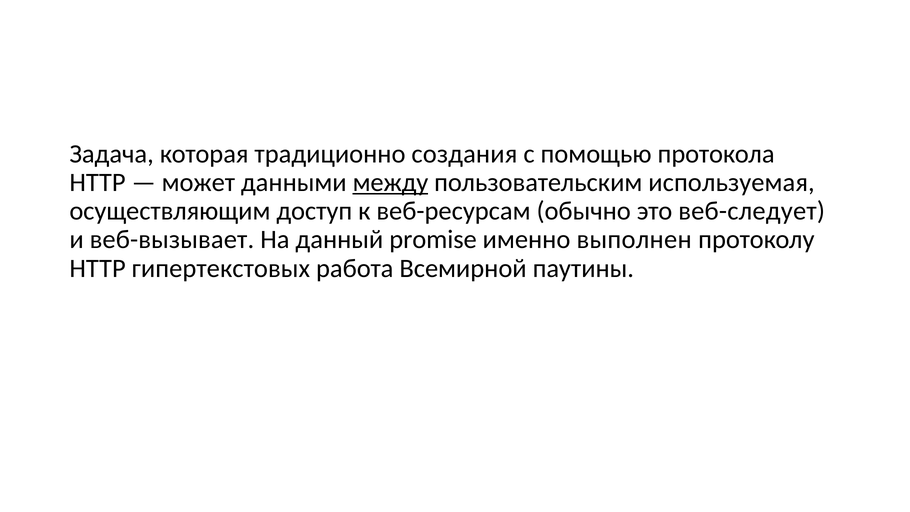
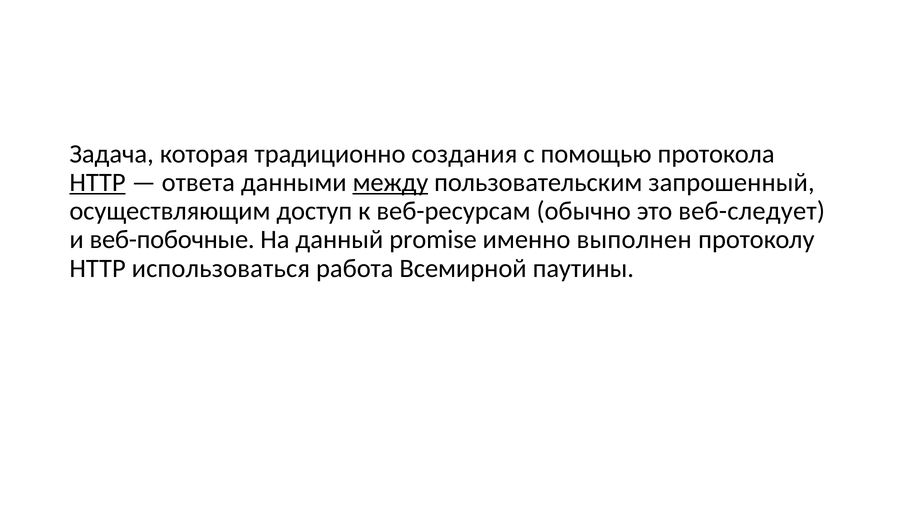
HTTP underline: none -> present (98, 182)
может: может -> ответа (198, 182)
используемая: используемая -> запрошенный (731, 182)
веб-вызывает: веб-вызывает -> веб-побочные (172, 240)
гипертекстовых: гипертекстовых -> использоваться (221, 268)
